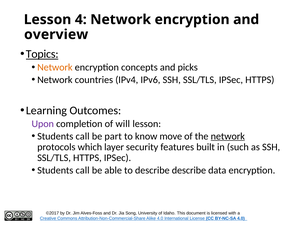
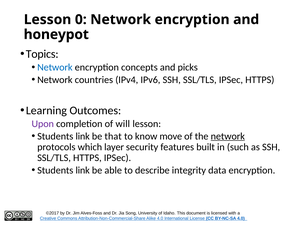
4: 4 -> 0 (81, 20)
overview: overview -> honeypot (56, 35)
Topics underline: present -> none (42, 54)
Network colour: orange -> blue (55, 68)
call: call -> link (83, 137)
part: part -> that (113, 137)
call: call -> link (83, 171)
describe describe: describe -> integrity (189, 171)
